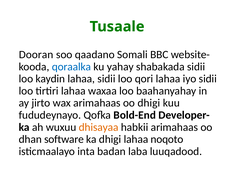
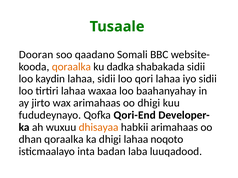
qoraalka colour: blue -> orange (71, 67)
yahay: yahay -> dadka (120, 67)
Bold-End: Bold-End -> Qori-End (135, 115)
dhan software: software -> qoraalka (64, 140)
